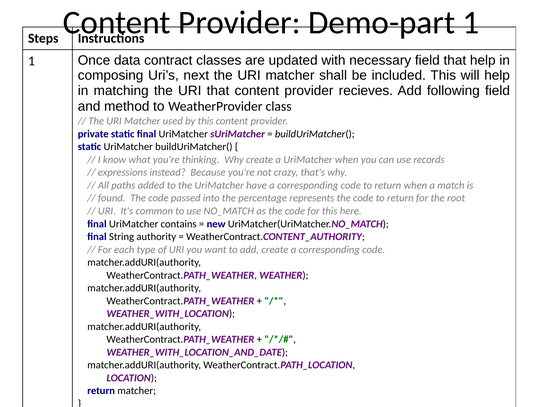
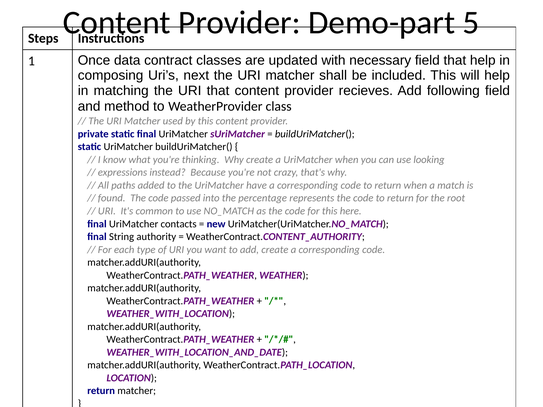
Demo-part 1: 1 -> 5 (471, 23)
records: records -> looking (429, 160)
contains: contains -> contacts (179, 224)
